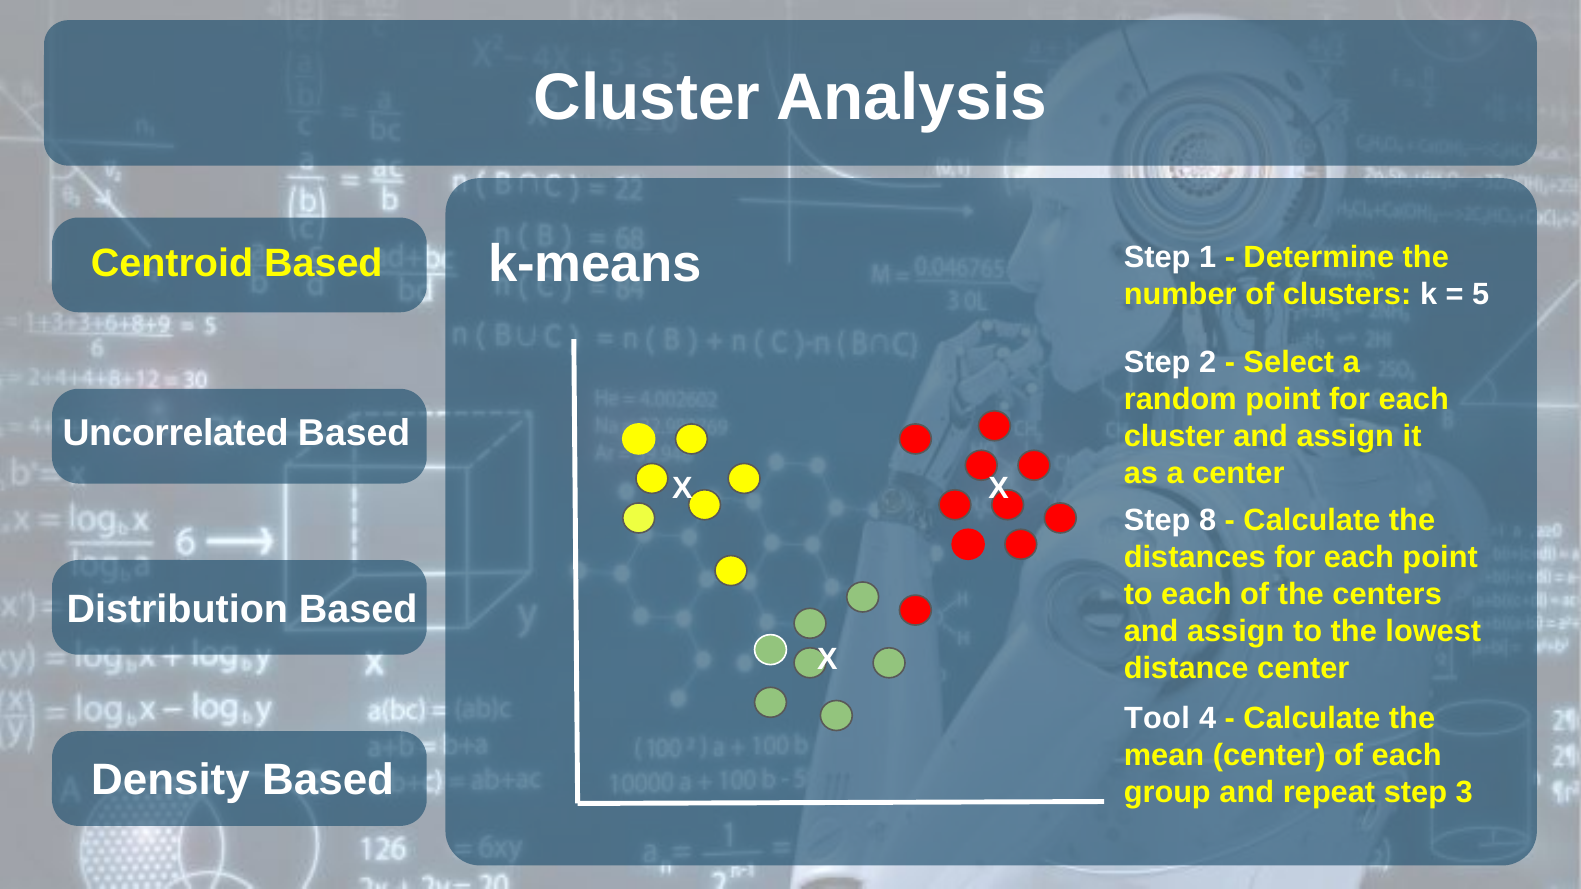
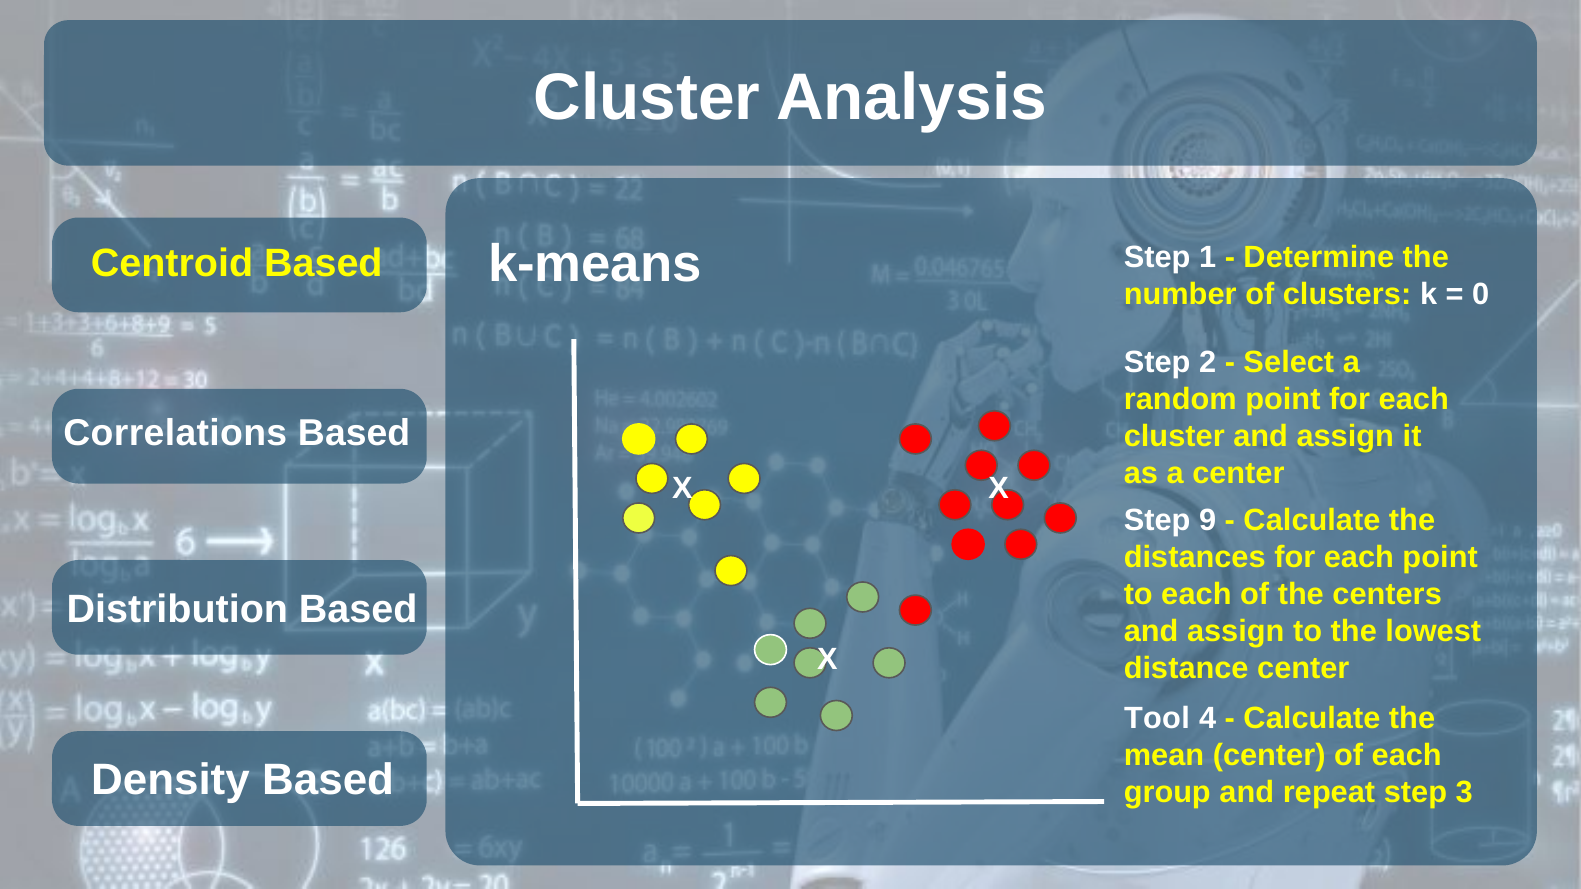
5: 5 -> 0 (1481, 294)
Uncorrelated: Uncorrelated -> Correlations (175, 433)
8: 8 -> 9 (1208, 521)
